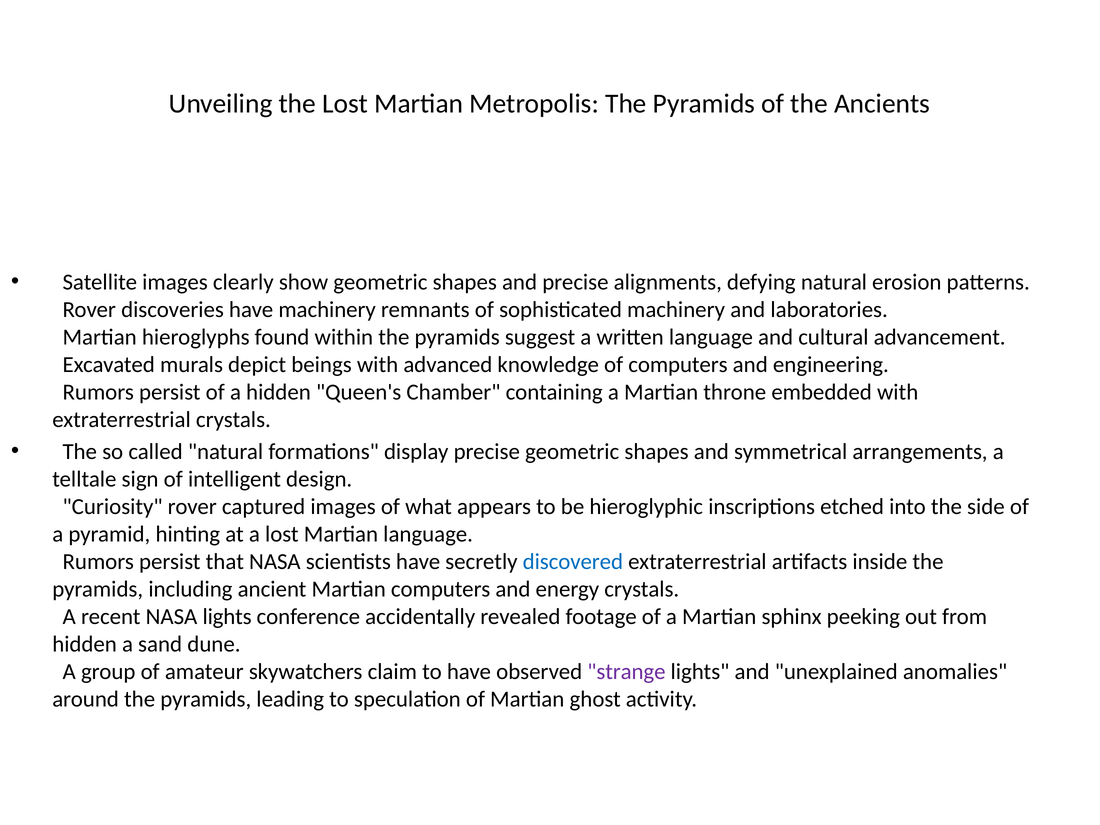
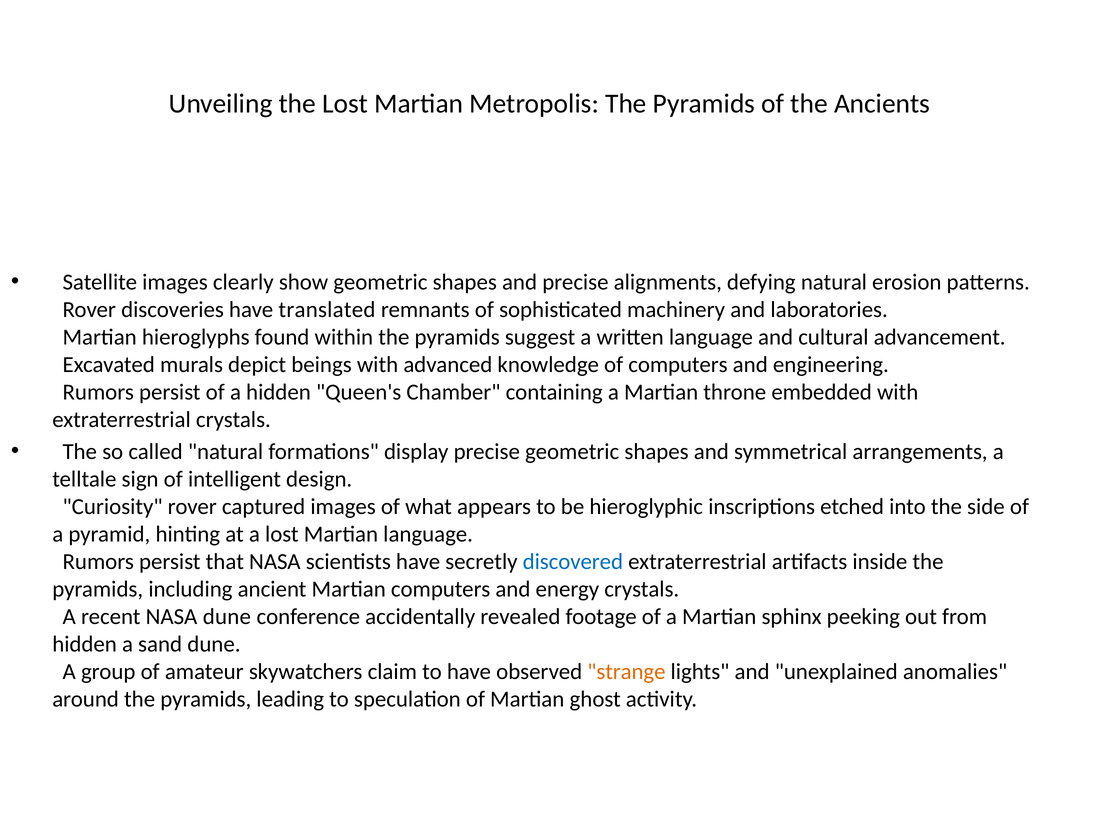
have machinery: machinery -> translated (327, 310)
NASA lights: lights -> dune (227, 617)
strange colour: purple -> orange (626, 672)
